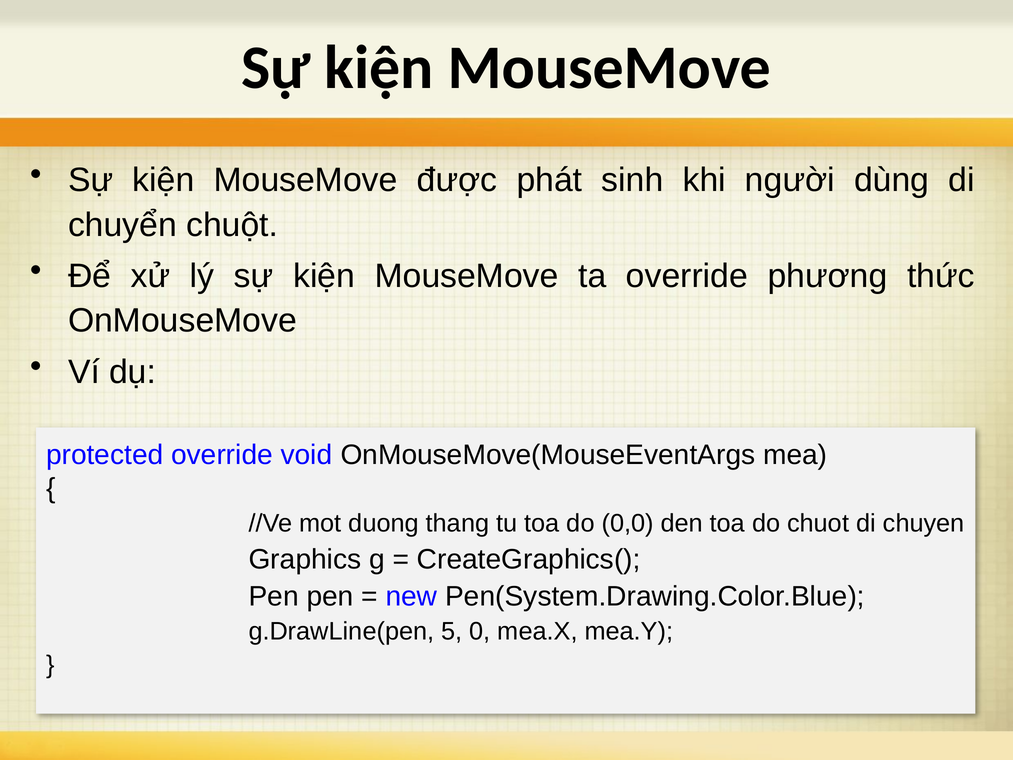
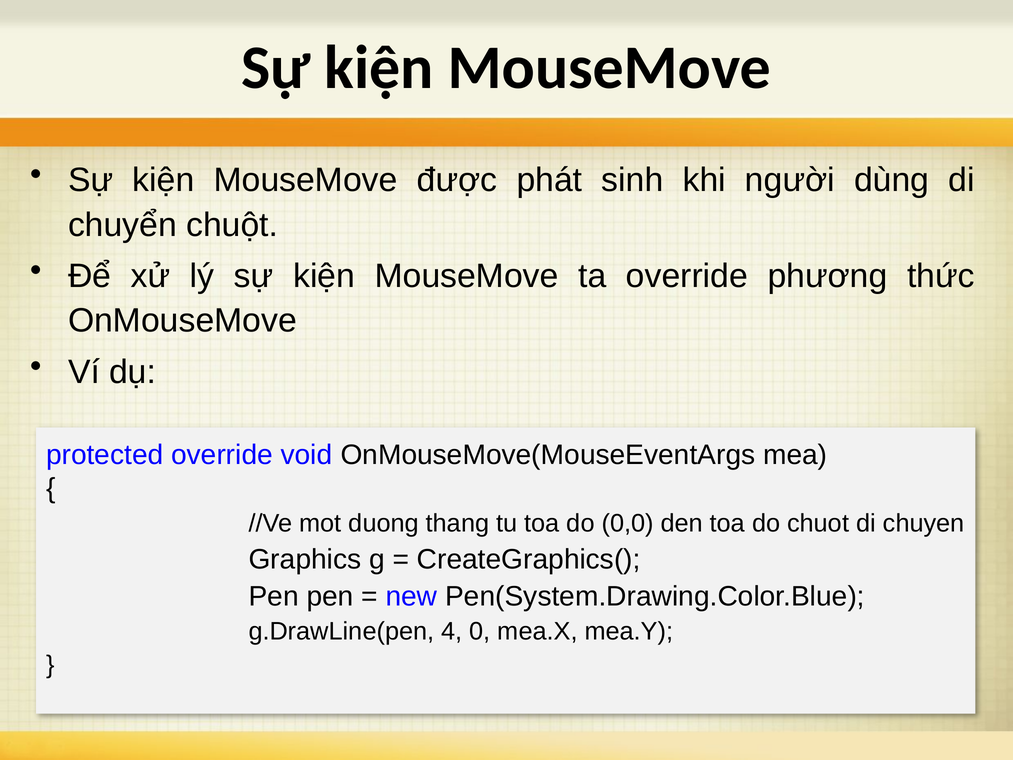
5: 5 -> 4 (452, 631)
